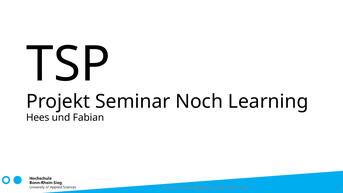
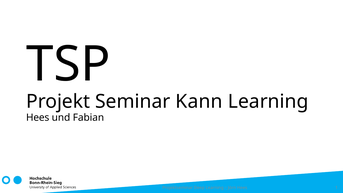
Noch: Noch -> Kann (199, 102)
